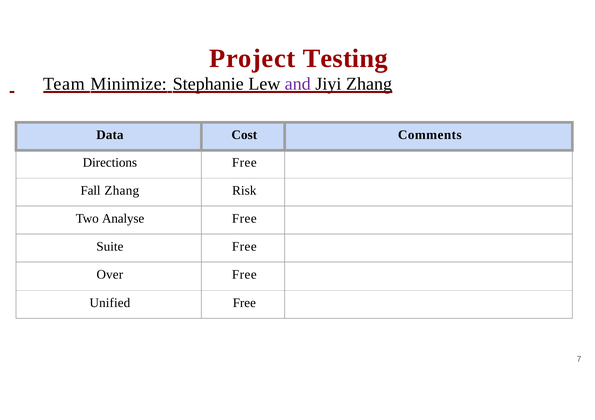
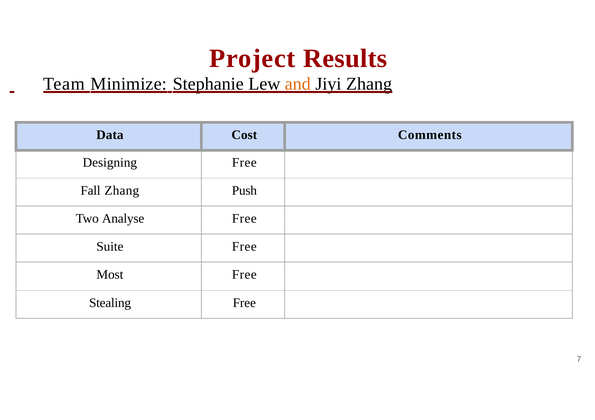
Testing: Testing -> Results (345, 59)
and colour: purple -> orange (298, 84)
Directions: Directions -> Designing (110, 163)
Risk: Risk -> Push (244, 191)
Over: Over -> Most (110, 275)
Unified: Unified -> Stealing (110, 303)
